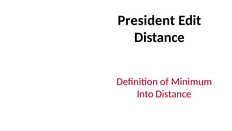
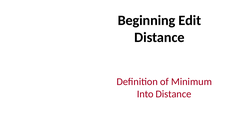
President: President -> Beginning (147, 20)
